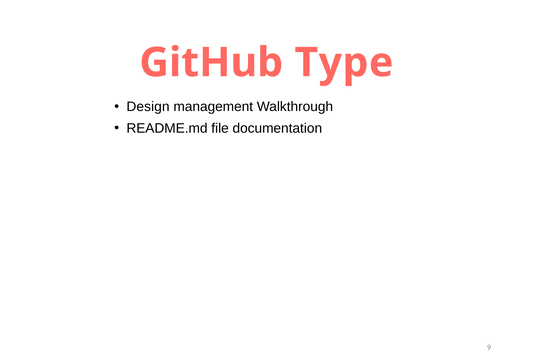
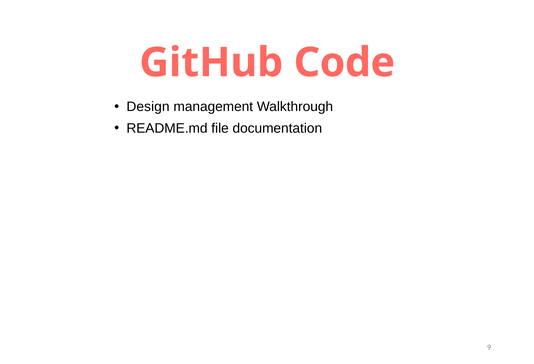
Type: Type -> Code (344, 63)
